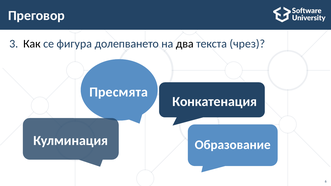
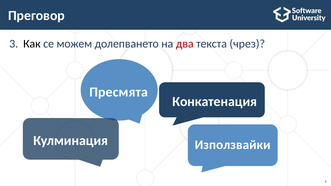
фигура: фигура -> можем (74, 44)
два colour: black -> red (185, 44)
Образование: Образование -> Използвайки (233, 145)
